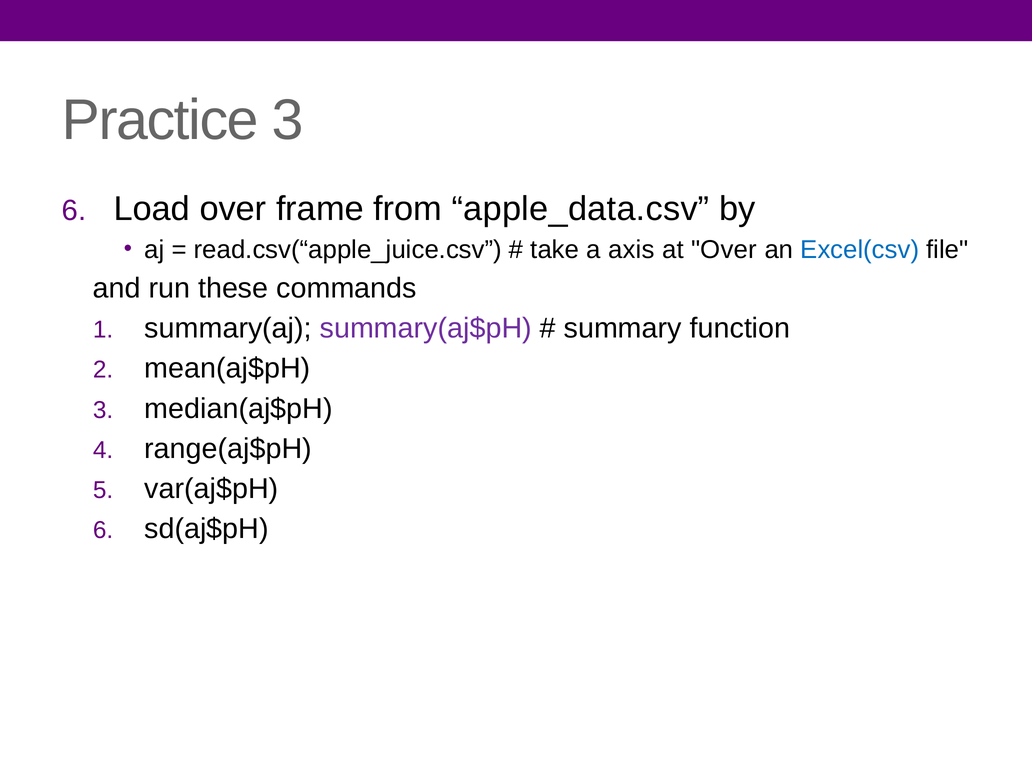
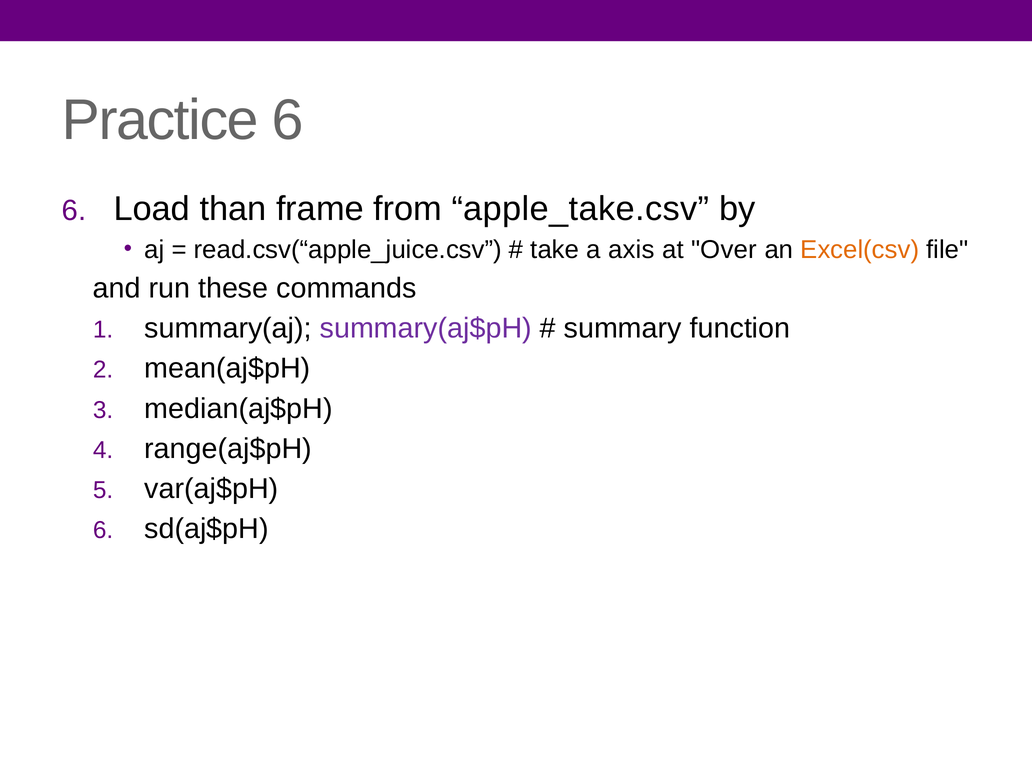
Practice 3: 3 -> 6 (288, 120)
Load over: over -> than (233, 209)
apple_data.csv: apple_data.csv -> apple_take.csv (580, 209)
Excel(csv colour: blue -> orange (860, 249)
